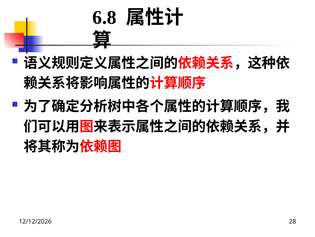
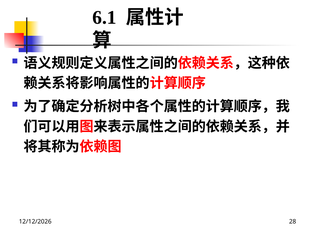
6.8: 6.8 -> 6.1 (104, 17)
